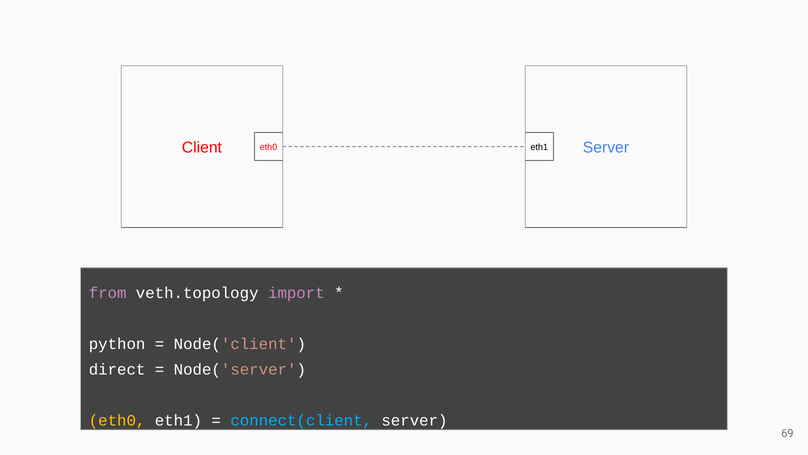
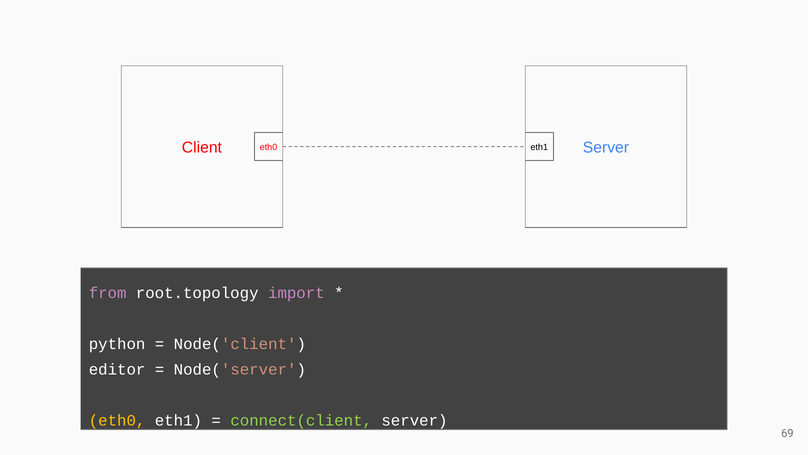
veth.topology: veth.topology -> root.topology (197, 293)
direct: direct -> editor (117, 369)
connect(client colour: light blue -> light green (301, 420)
